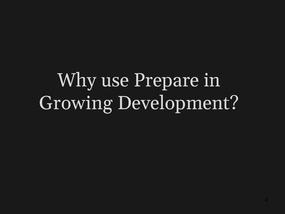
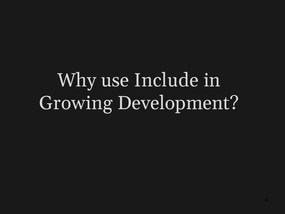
Prepare: Prepare -> Include (166, 80)
